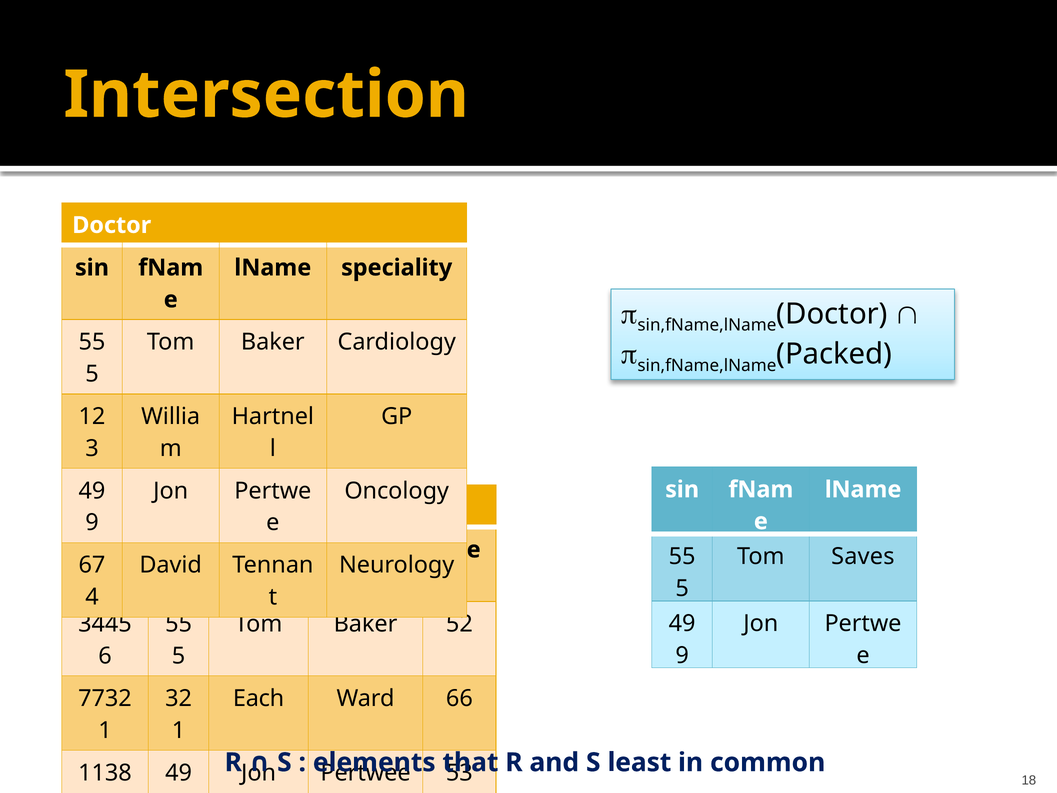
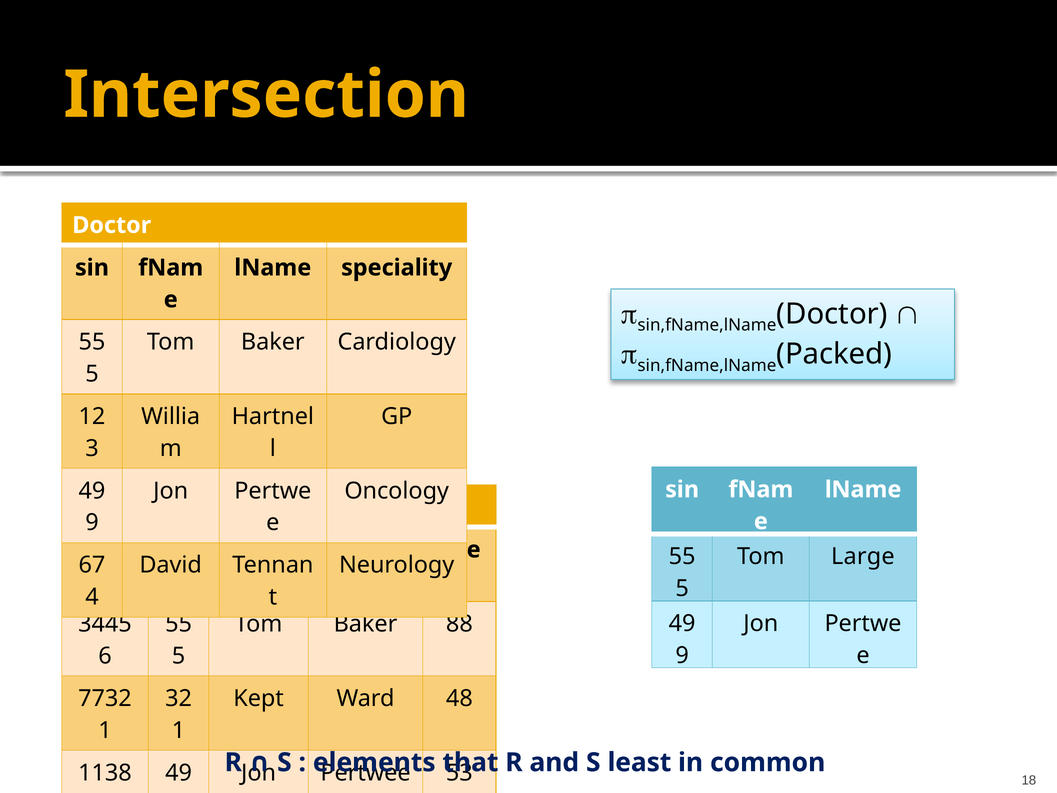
Saves: Saves -> Large (863, 556)
52: 52 -> 88 (459, 624)
Each: Each -> Kept (259, 698)
66: 66 -> 48 (459, 698)
